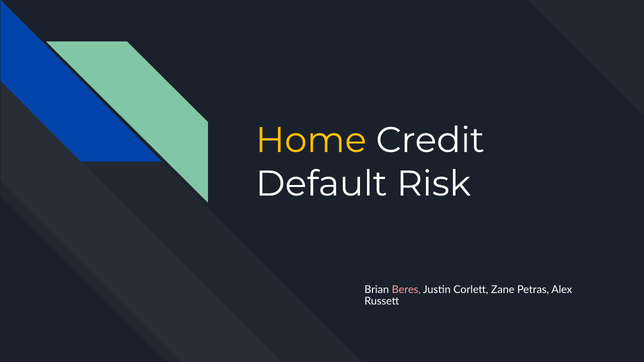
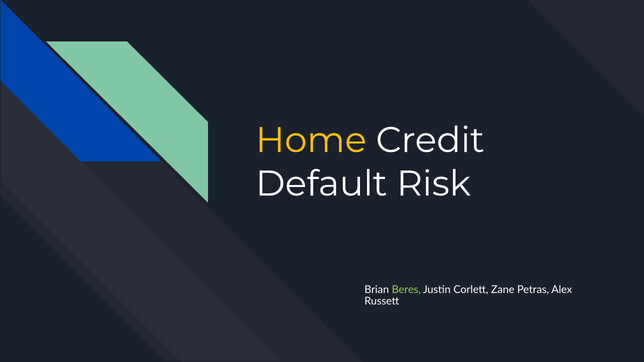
Beres colour: pink -> light green (406, 290)
